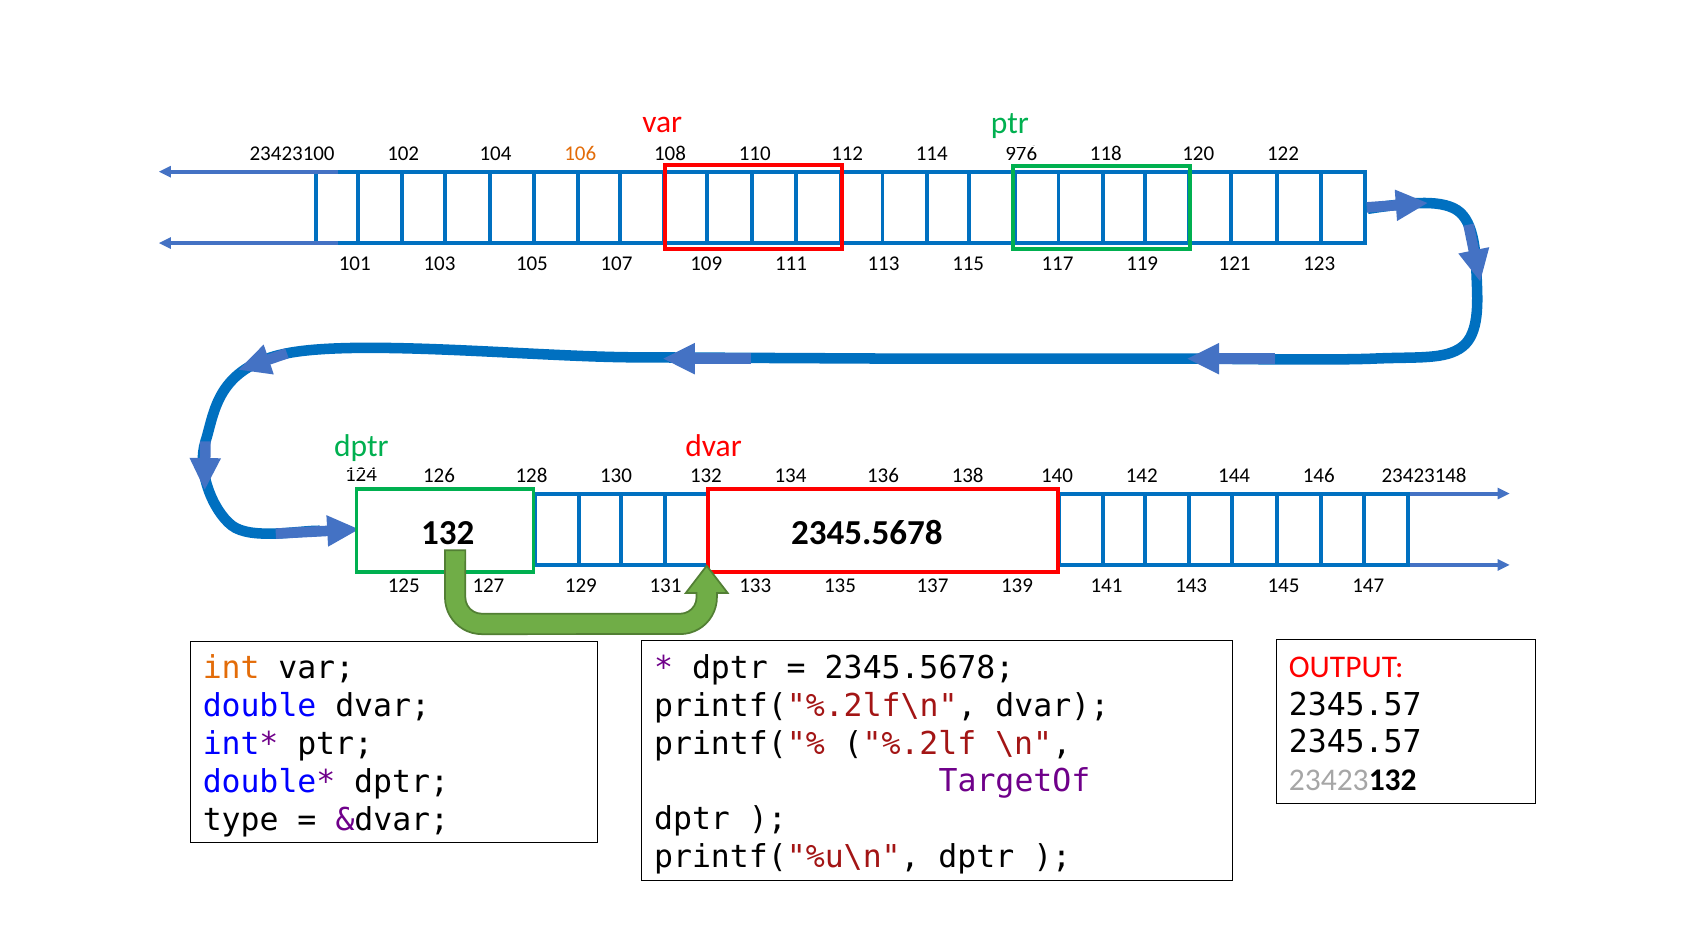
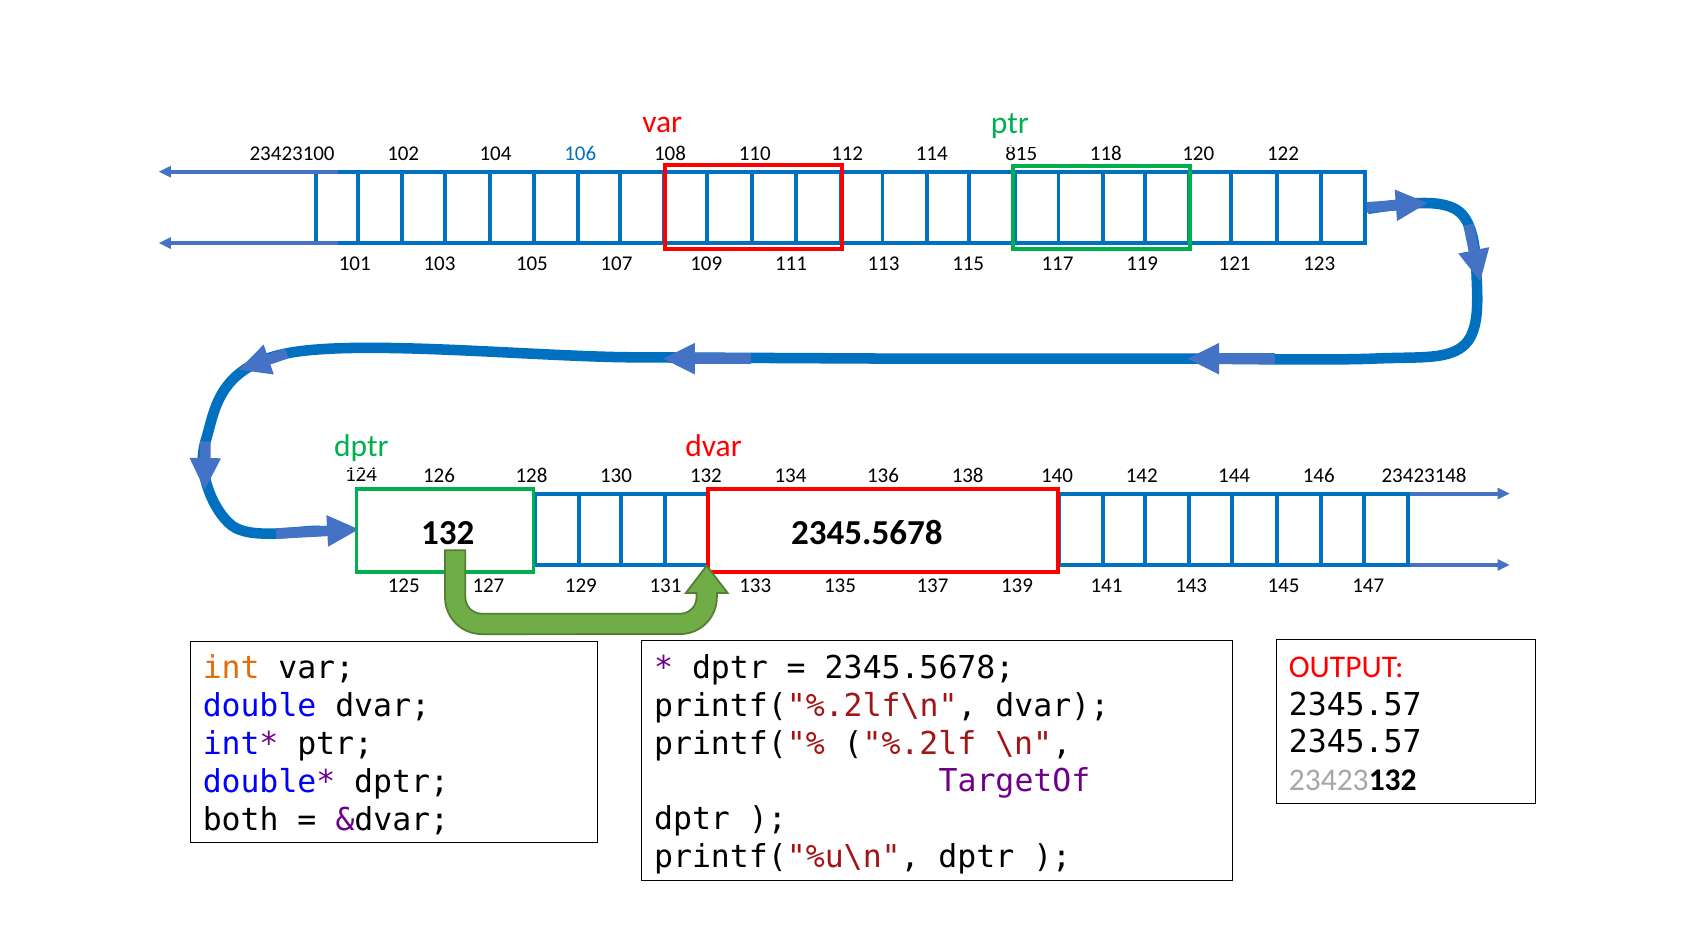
106 colour: orange -> blue (580, 154)
976: 976 -> 815 (1021, 154)
type: type -> both (241, 819)
